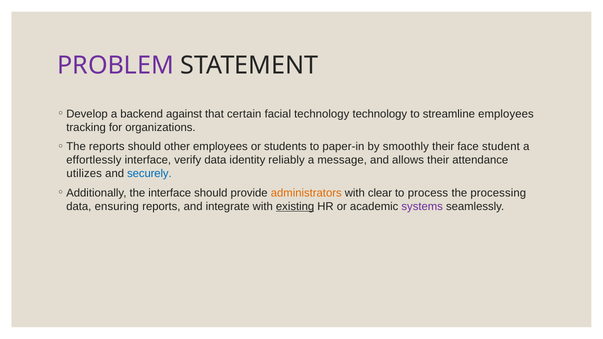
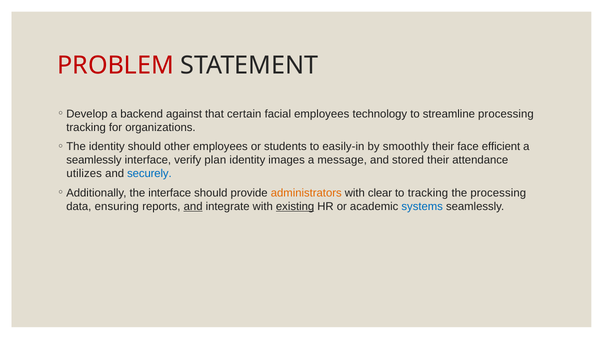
PROBLEM colour: purple -> red (116, 66)
facial technology: technology -> employees (322, 114)
streamline employees: employees -> processing (506, 114)
reports: reports -> identity (107, 147)
paper-in: paper-in -> easily-in (343, 147)
student: student -> efficient (501, 147)
effortlessly: effortlessly -> seamlessly (94, 160)
verify data: data -> plan (215, 160)
reliably: reliably -> images (287, 160)
allows: allows -> stored (408, 160)
to process: process -> tracking (428, 193)
and underline: none -> present (193, 207)
systems colour: purple -> blue (422, 207)
